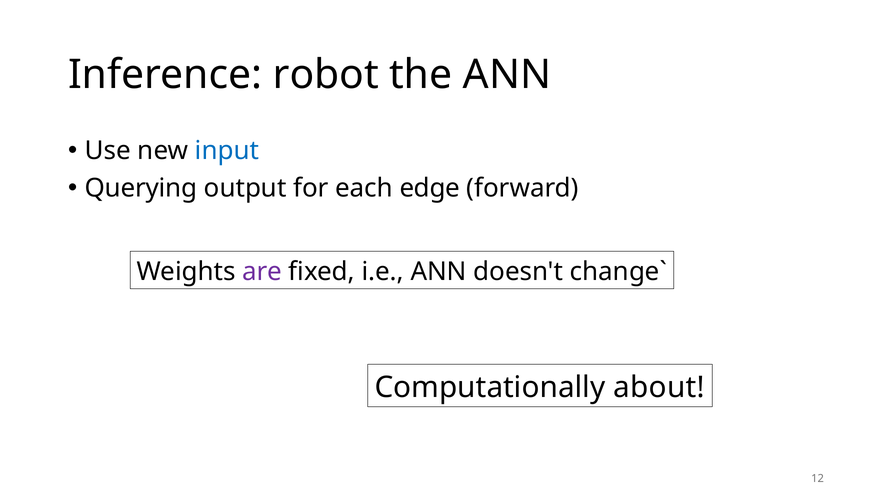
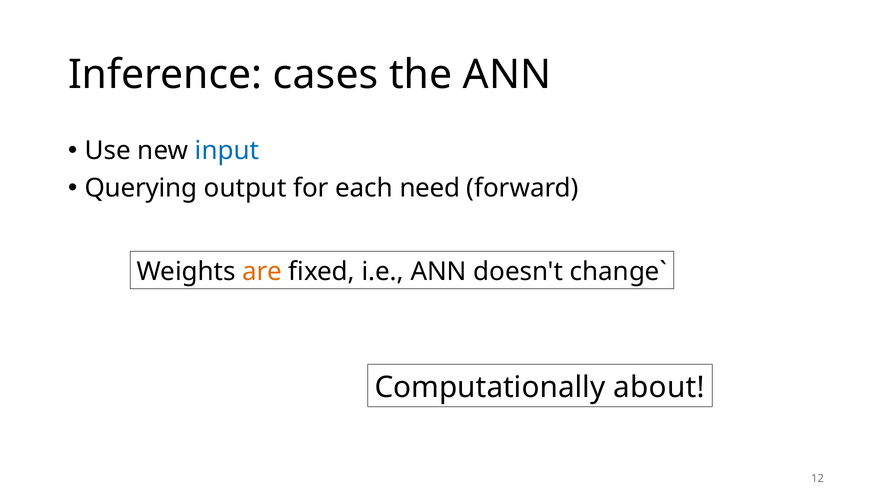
robot: robot -> cases (326, 75)
edge: edge -> need (430, 188)
are colour: purple -> orange (262, 272)
